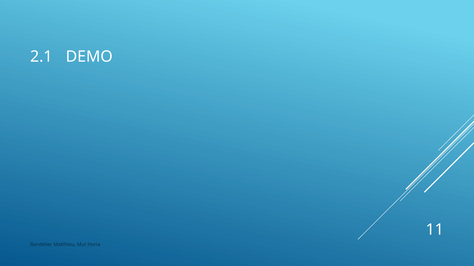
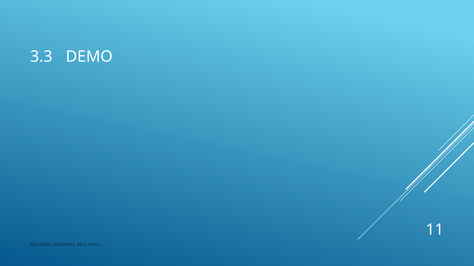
2.1: 2.1 -> 3.3 (41, 57)
